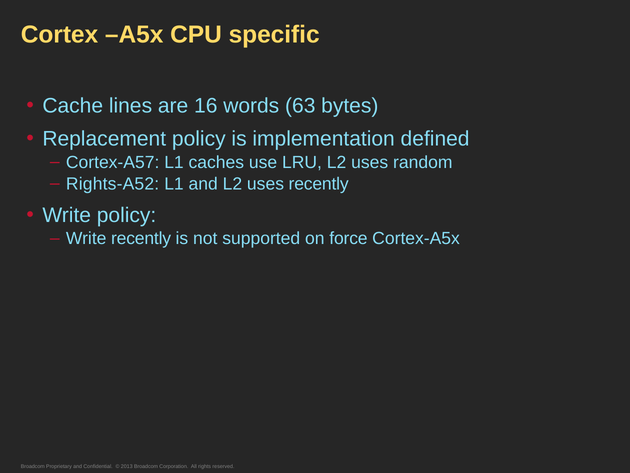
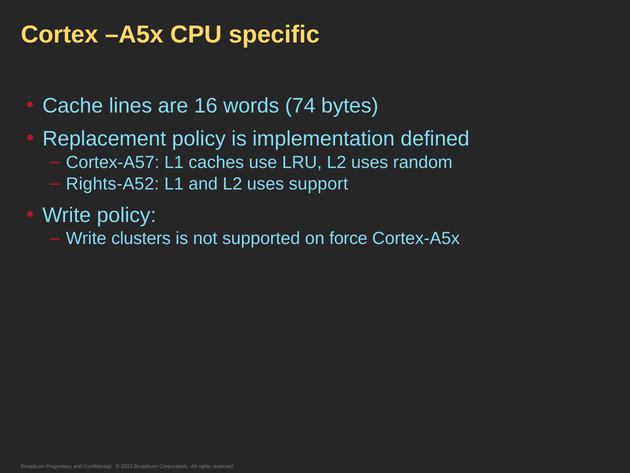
63: 63 -> 74 (300, 106)
uses recently: recently -> support (318, 184)
Write recently: recently -> clusters (141, 238)
